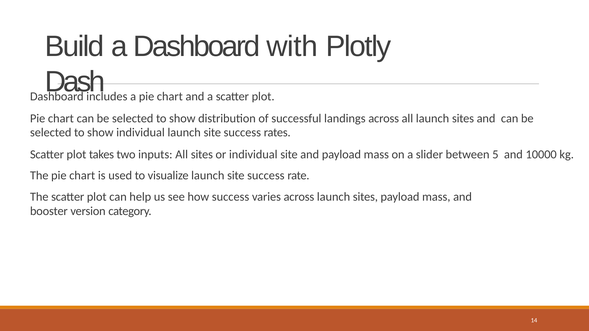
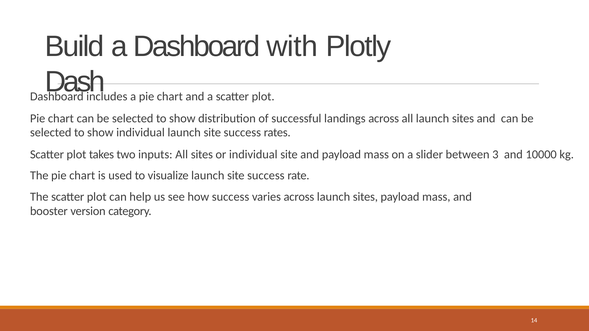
5: 5 -> 3 (495, 154)
